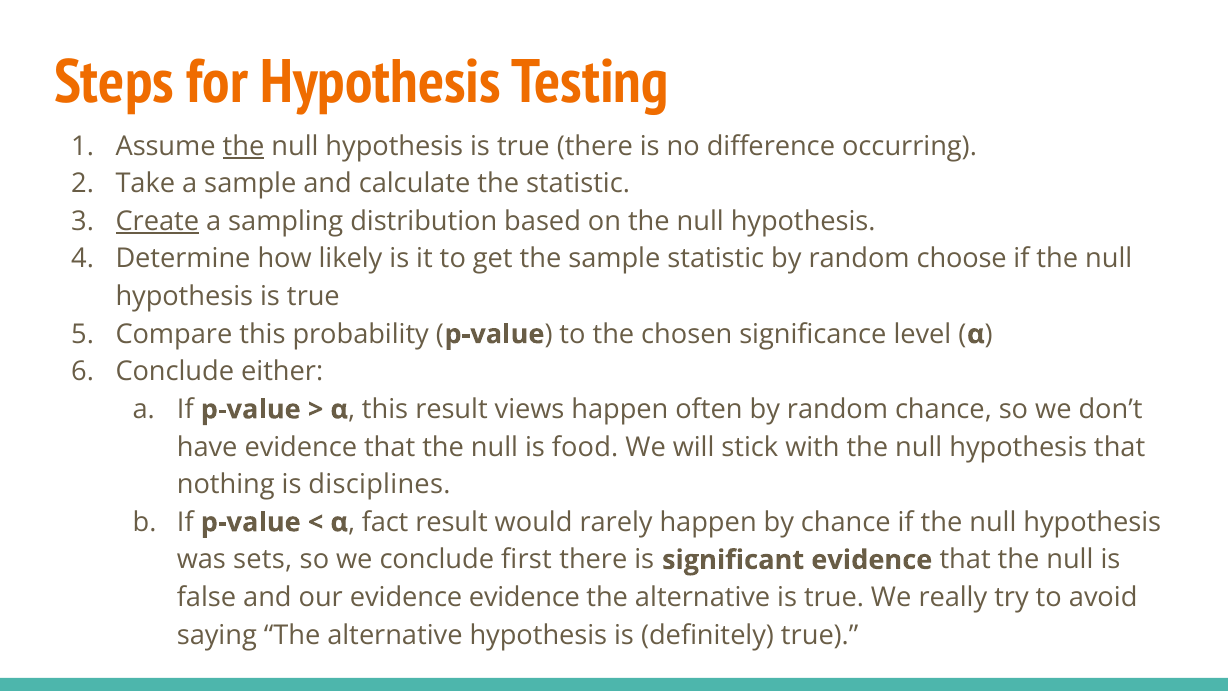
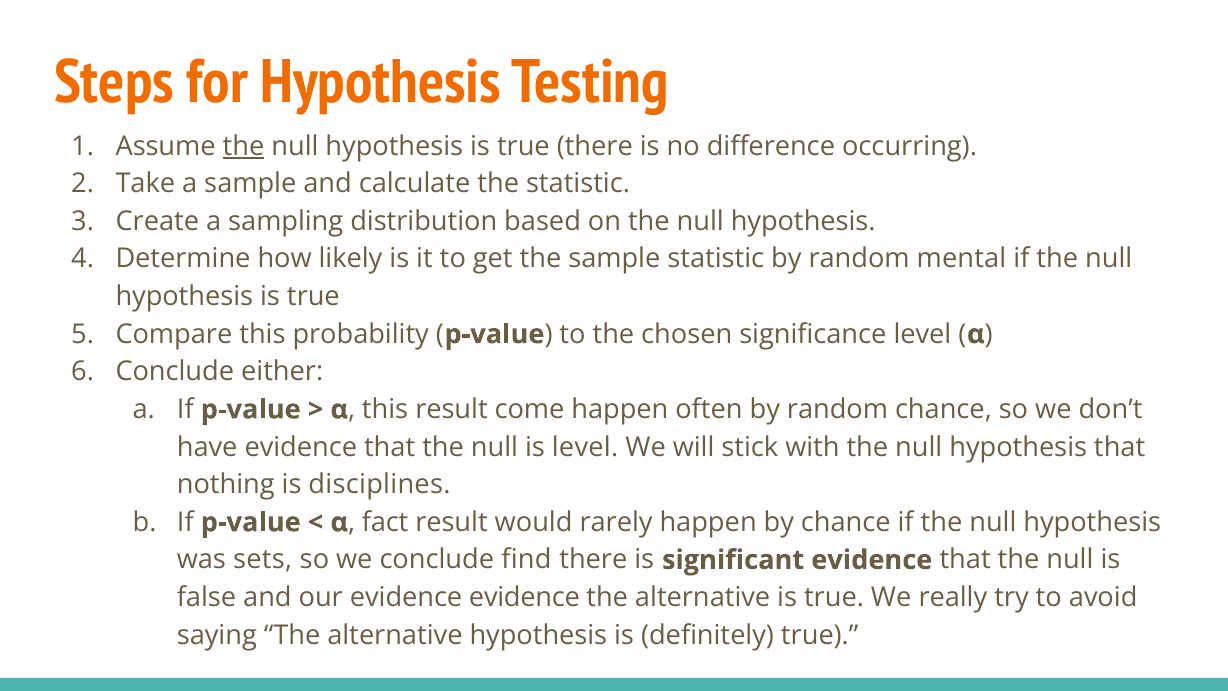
Create underline: present -> none (157, 221)
choose: choose -> mental (962, 259)
views: views -> come (530, 409)
is food: food -> level (585, 447)
first: first -> find (526, 560)
